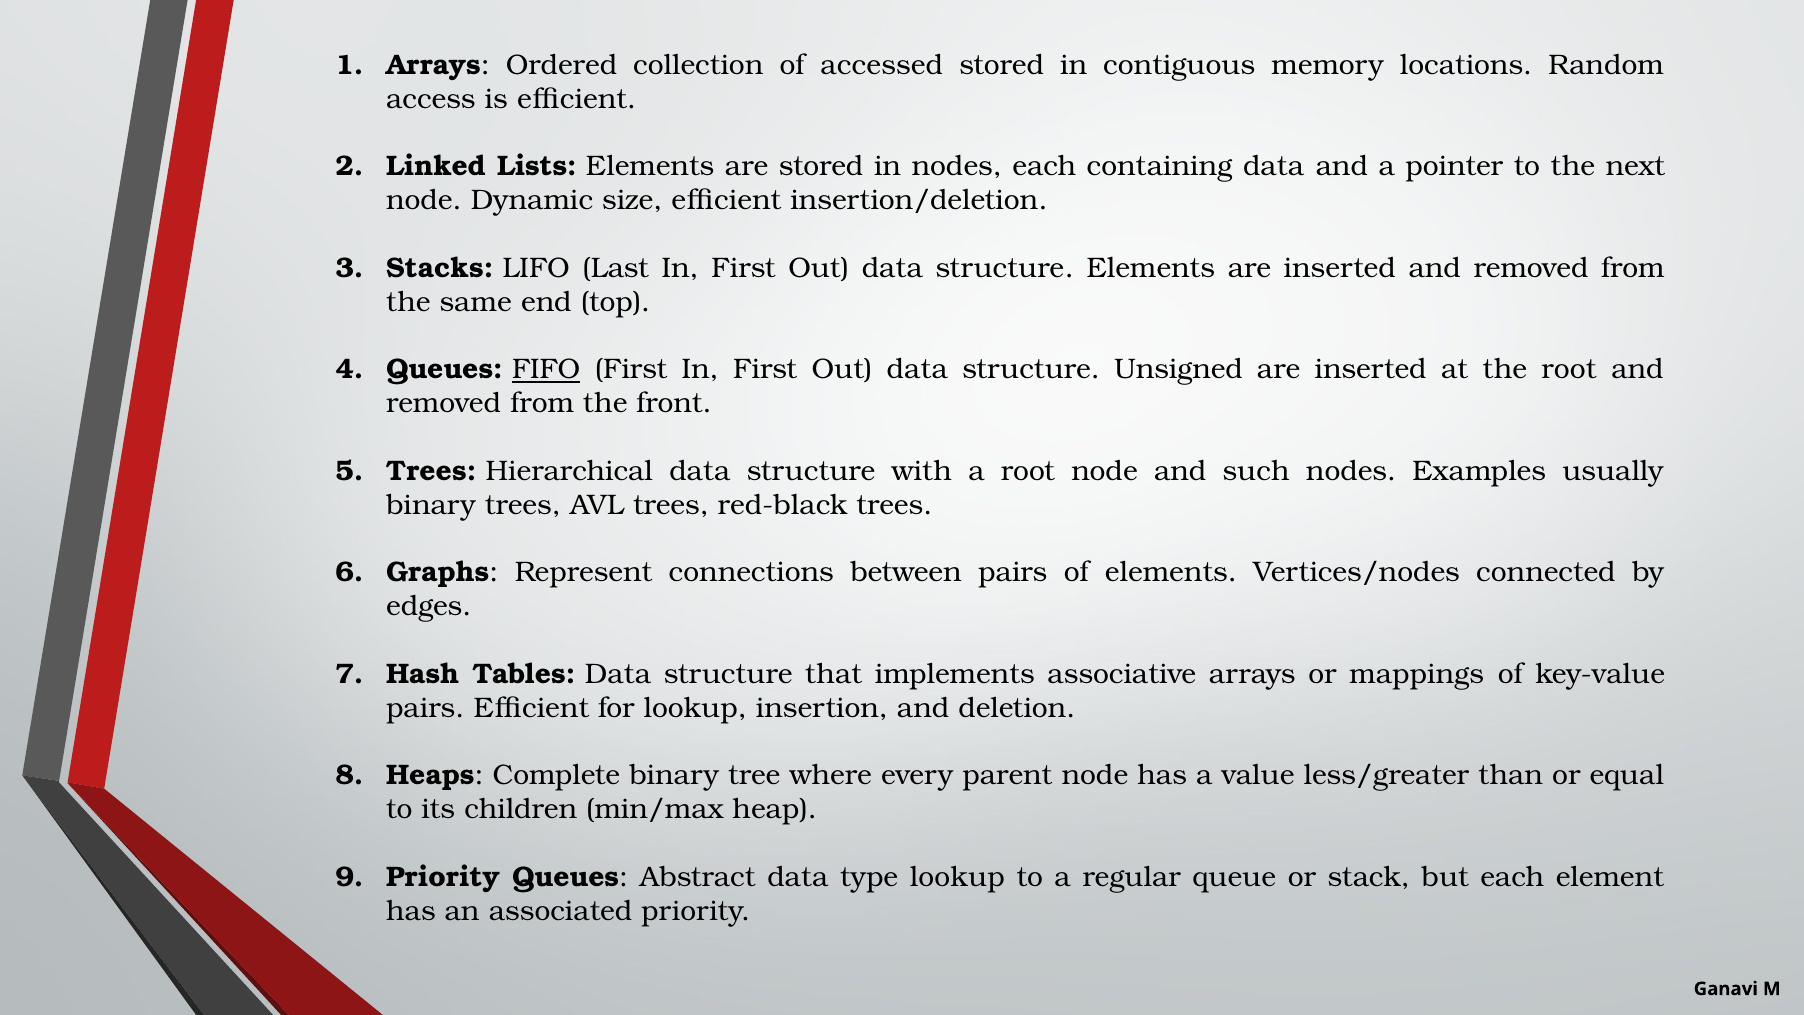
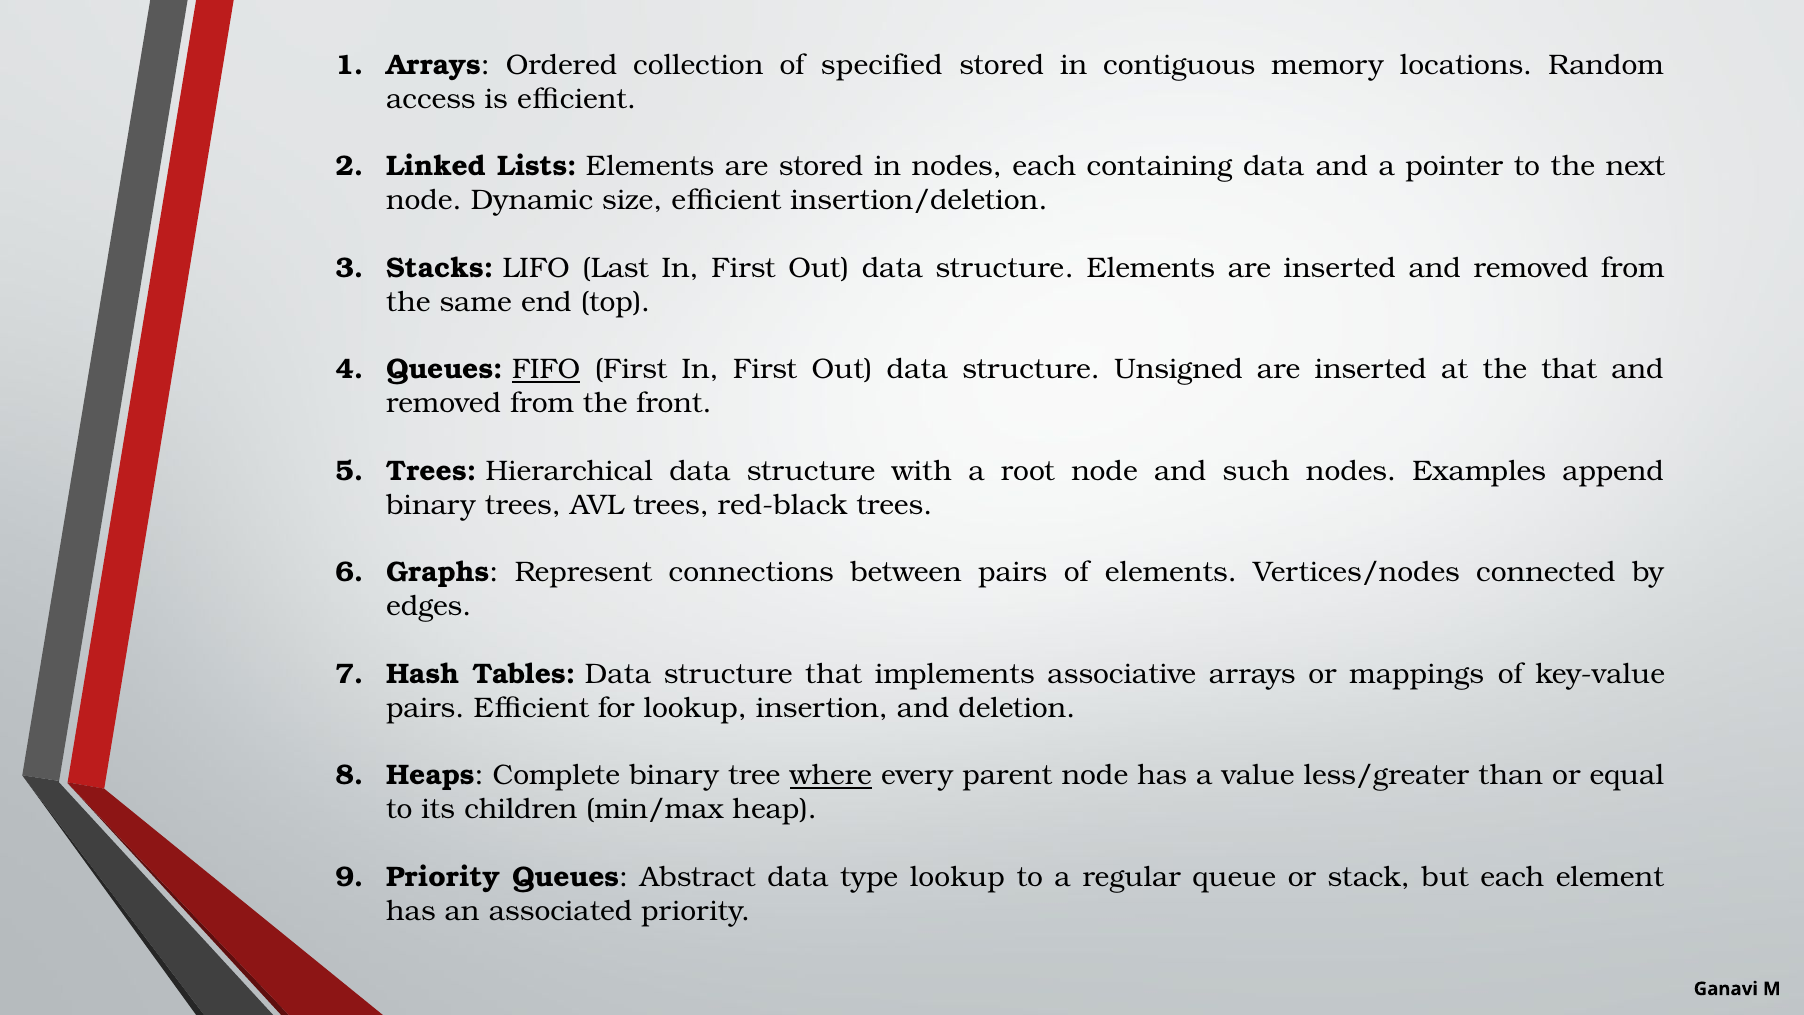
accessed: accessed -> specified (882, 65)
the root: root -> that (1569, 370)
usually: usually -> append (1613, 471)
where underline: none -> present (831, 775)
